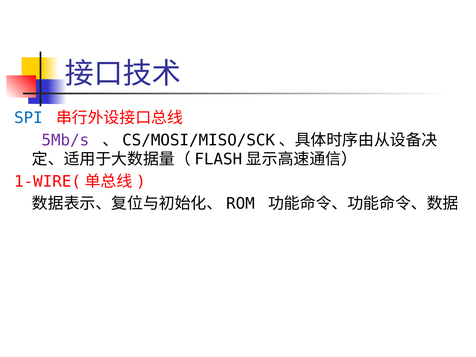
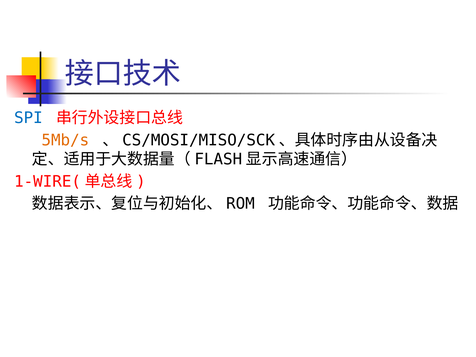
5Mb/s colour: purple -> orange (65, 140)
